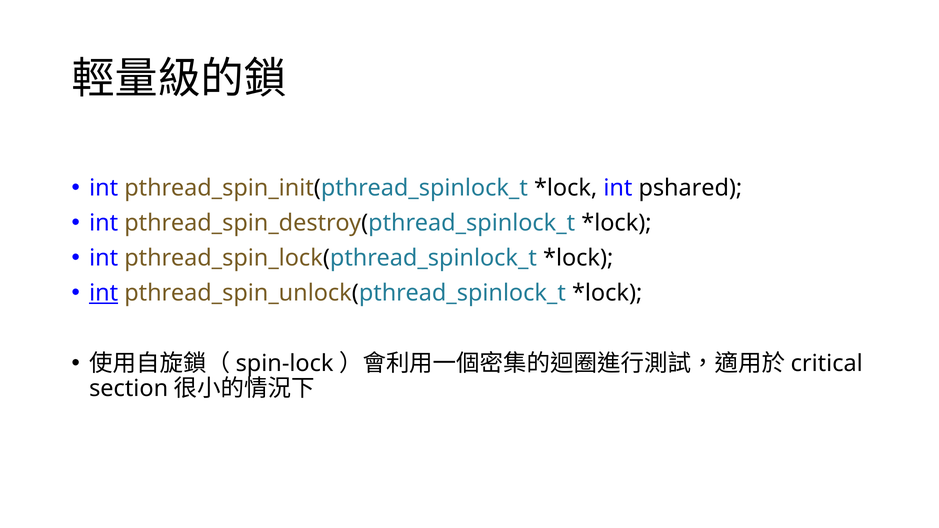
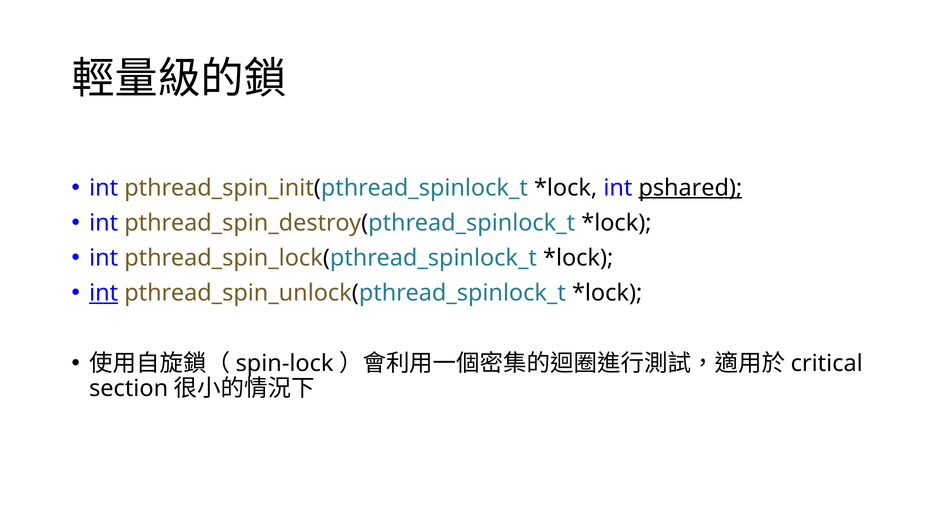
pshared underline: none -> present (690, 188)
